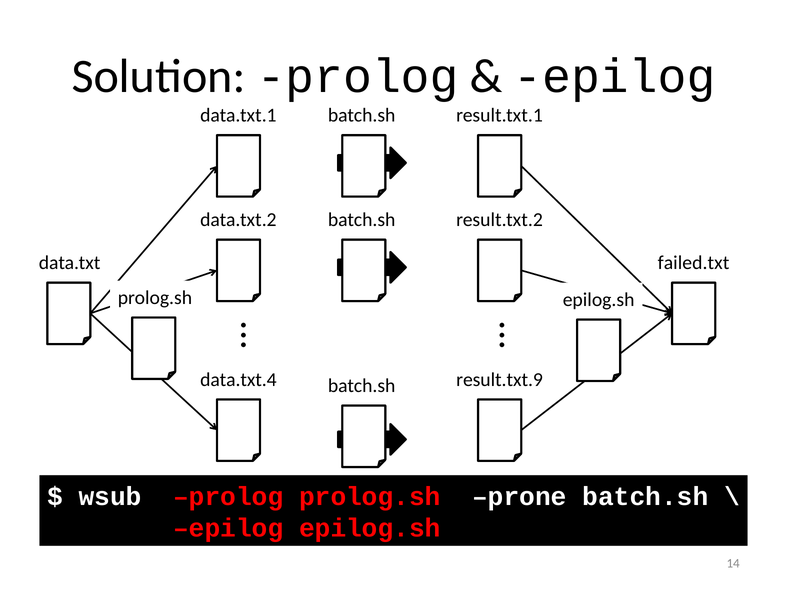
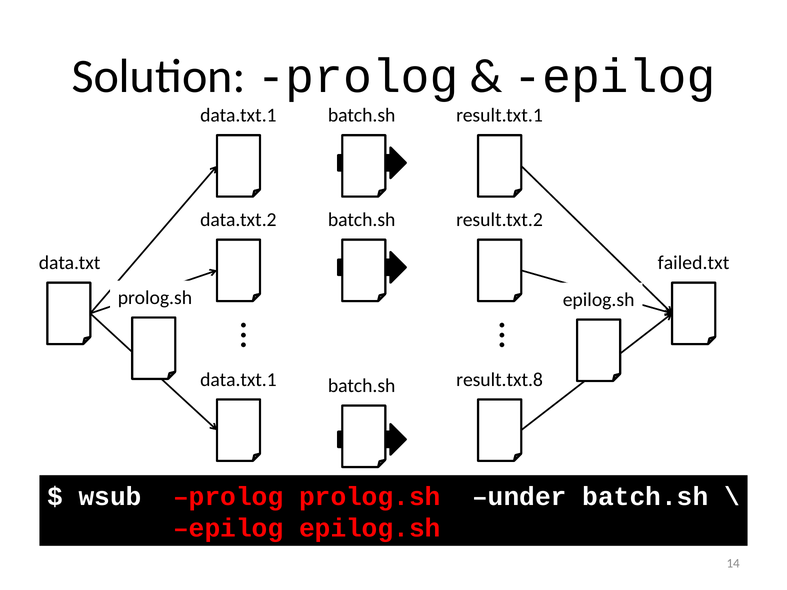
data.txt.4: data.txt.4 -> data.txt.1 (238, 380)
result.txt.9: result.txt.9 -> result.txt.8 (500, 380)
prone: prone -> under (519, 497)
